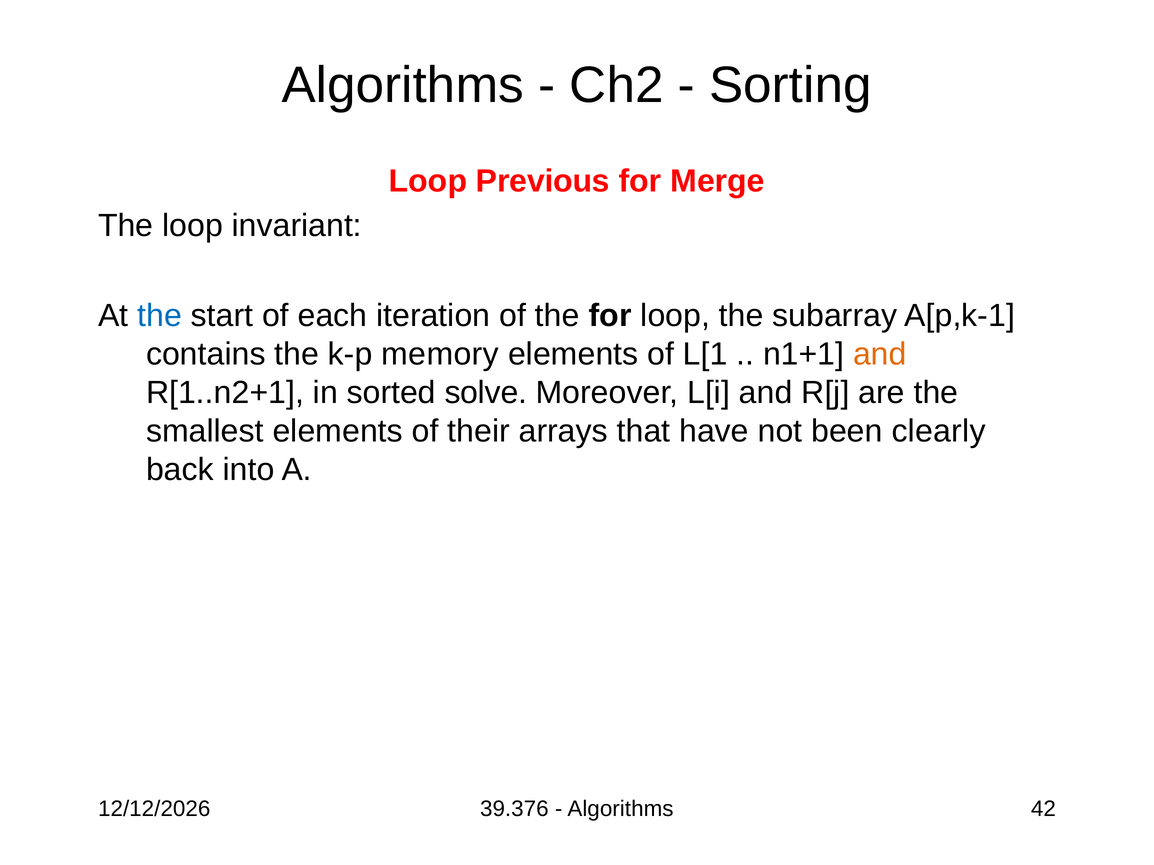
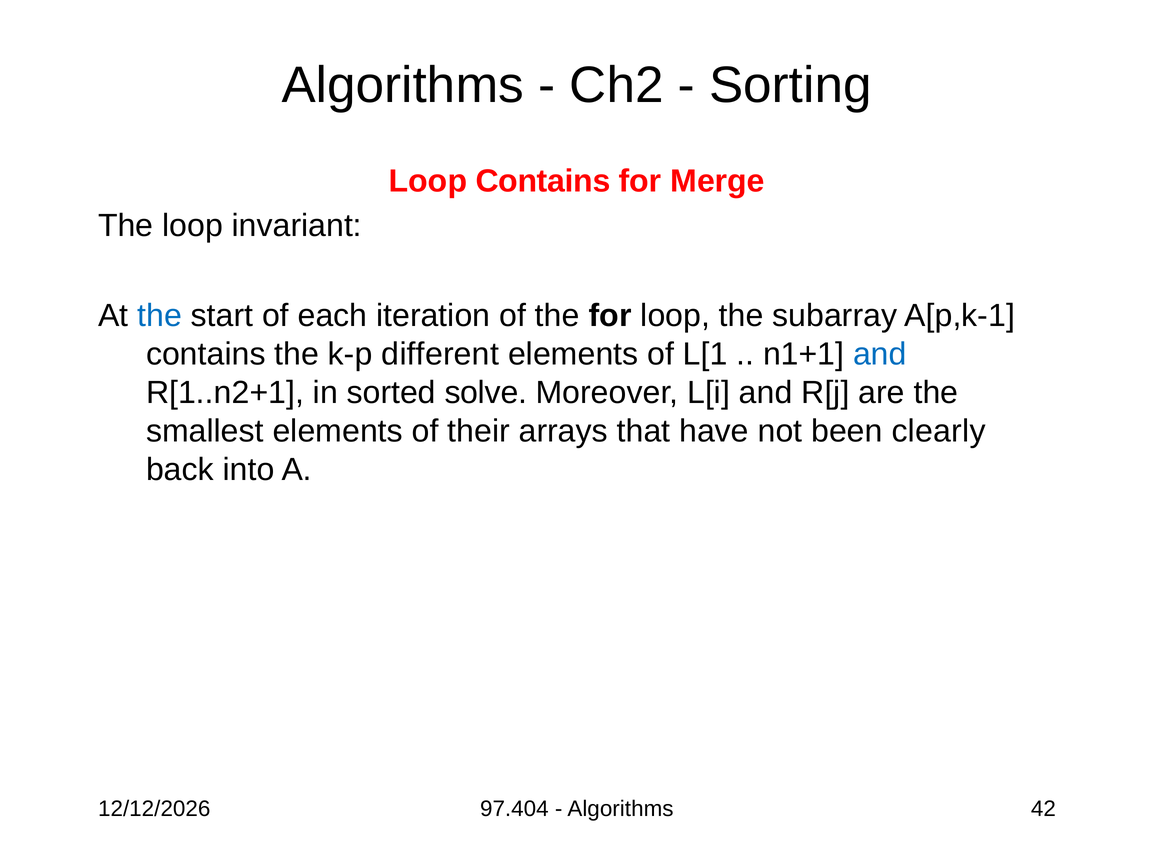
Loop Previous: Previous -> Contains (543, 181)
memory: memory -> different (440, 354)
and colour: orange -> blue (880, 354)
39.376: 39.376 -> 97.404 (514, 809)
